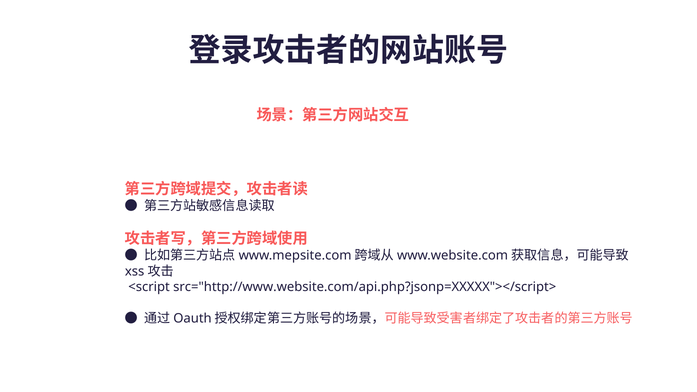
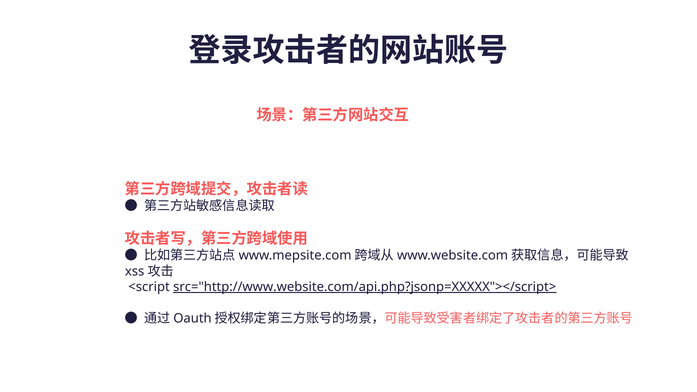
src="http://www.website.com/api.php?jsonp=XXXXX"></script> underline: none -> present (365, 287)
